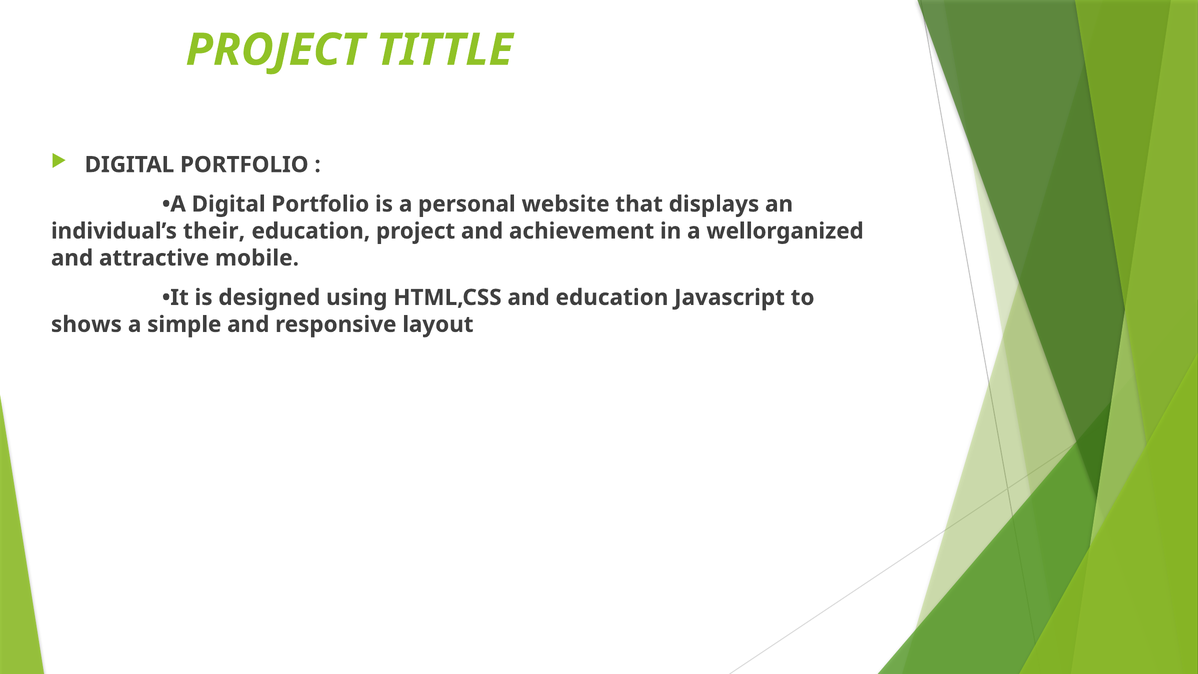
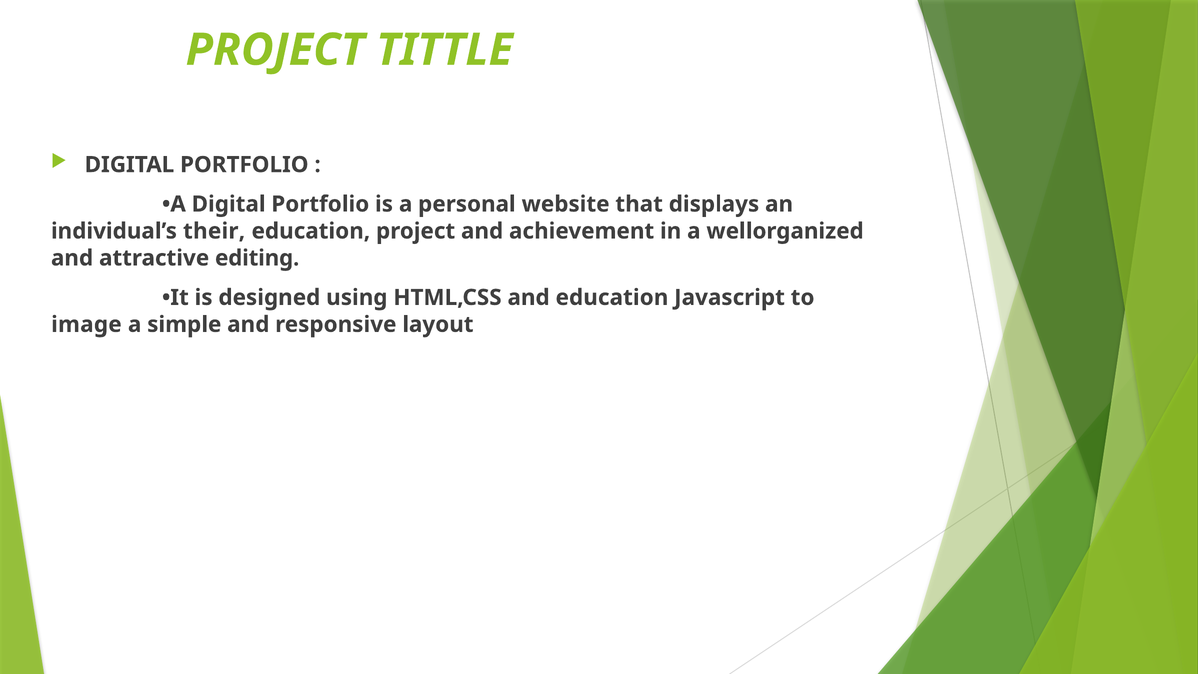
mobile: mobile -> editing (257, 258)
shows: shows -> image (86, 324)
